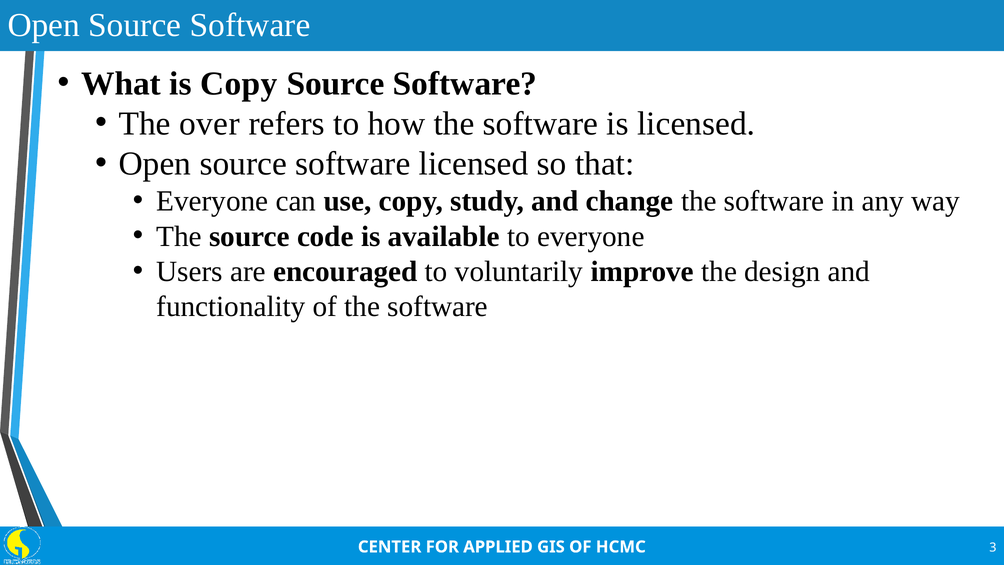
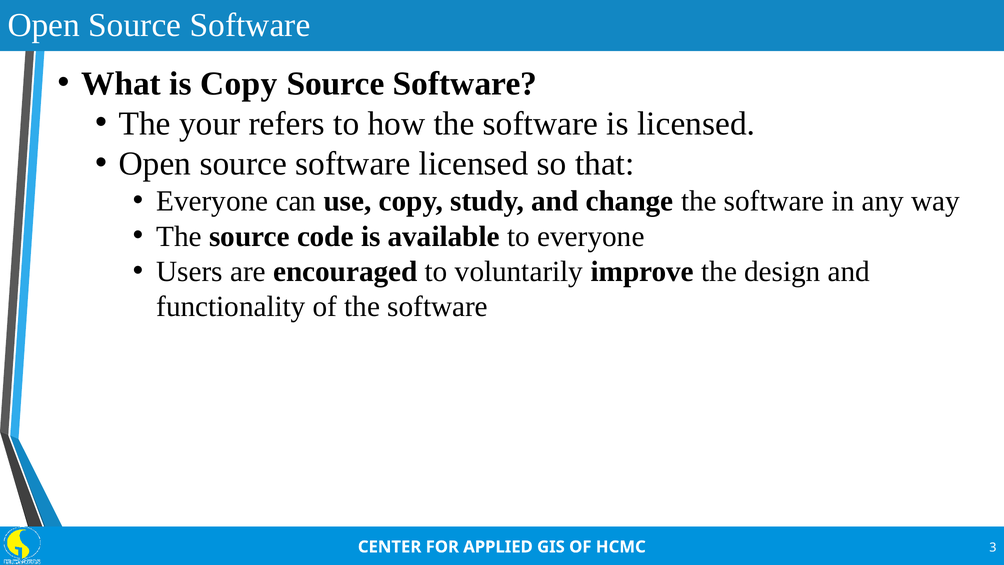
over: over -> your (210, 124)
